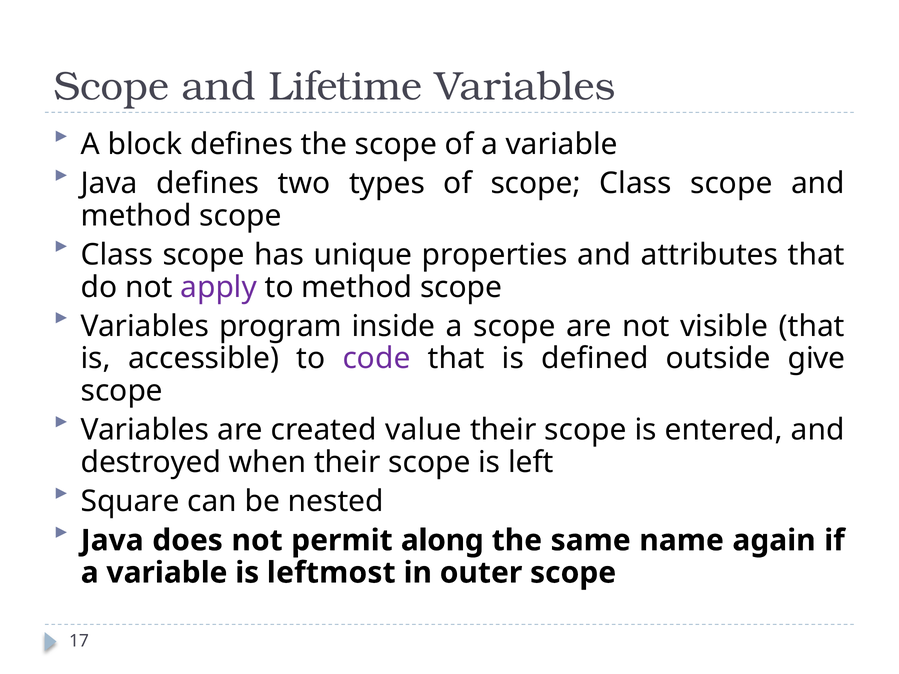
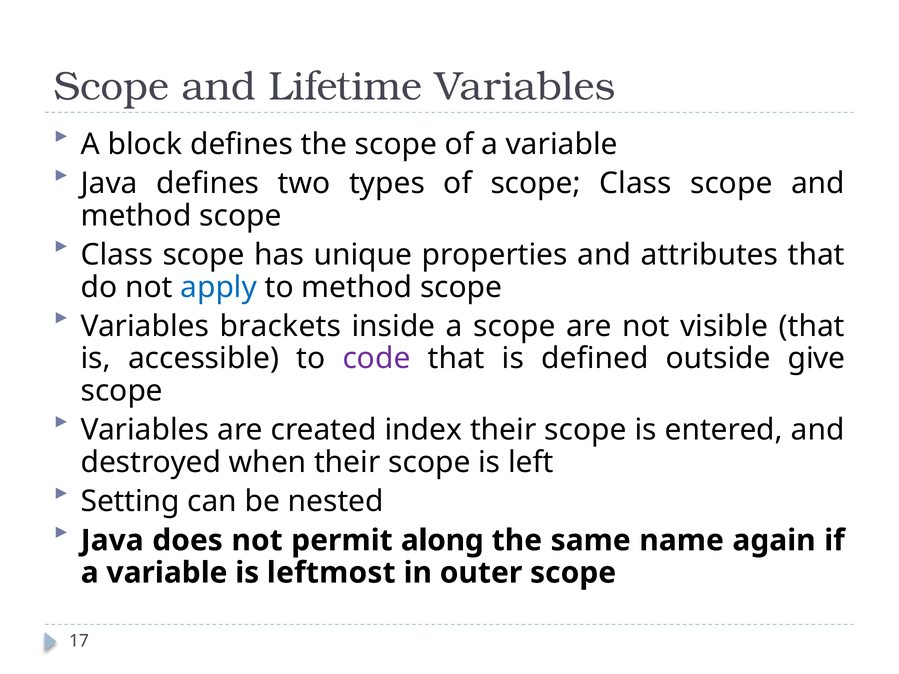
apply colour: purple -> blue (219, 287)
program: program -> brackets (280, 326)
value: value -> index (423, 430)
Square: Square -> Setting (130, 502)
